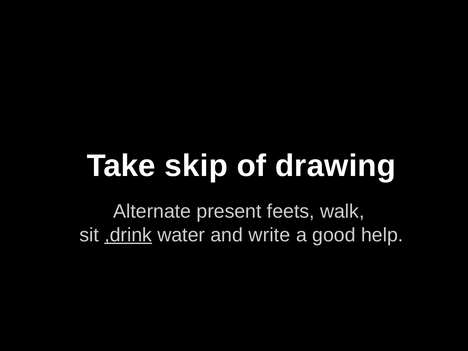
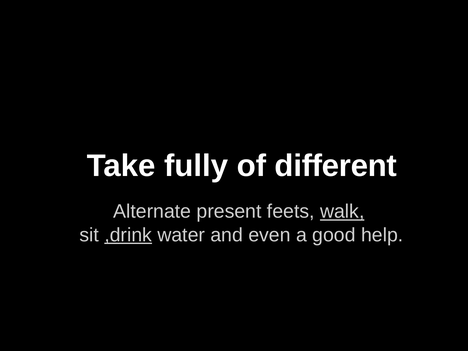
skip: skip -> fully (196, 166)
drawing: drawing -> different (336, 166)
walk underline: none -> present (342, 212)
write: write -> even (270, 235)
